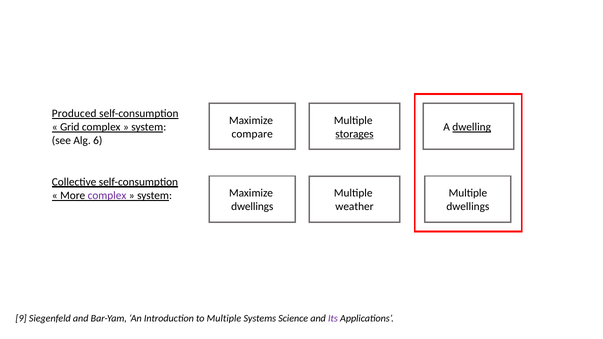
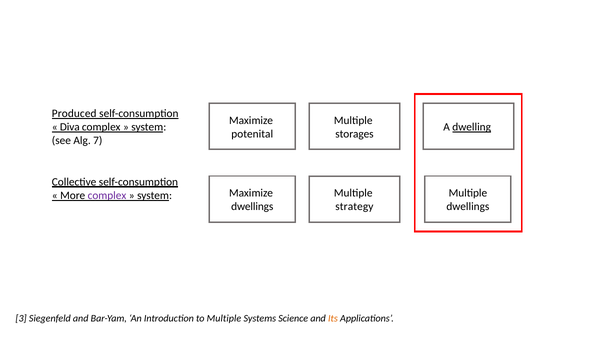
Grid: Grid -> Diva (70, 127)
compare: compare -> potenital (252, 134)
storages underline: present -> none (354, 134)
6: 6 -> 7 (98, 141)
weather: weather -> strategy (354, 207)
9: 9 -> 3 (21, 319)
Its colour: purple -> orange (333, 319)
